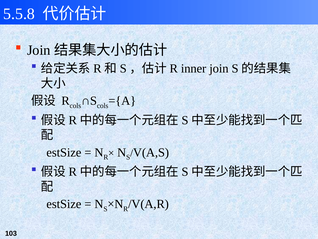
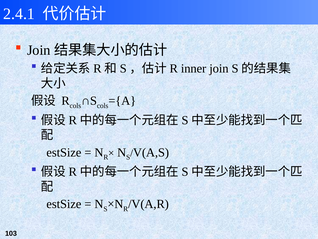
5.5.8: 5.5.8 -> 2.4.1 (19, 14)
